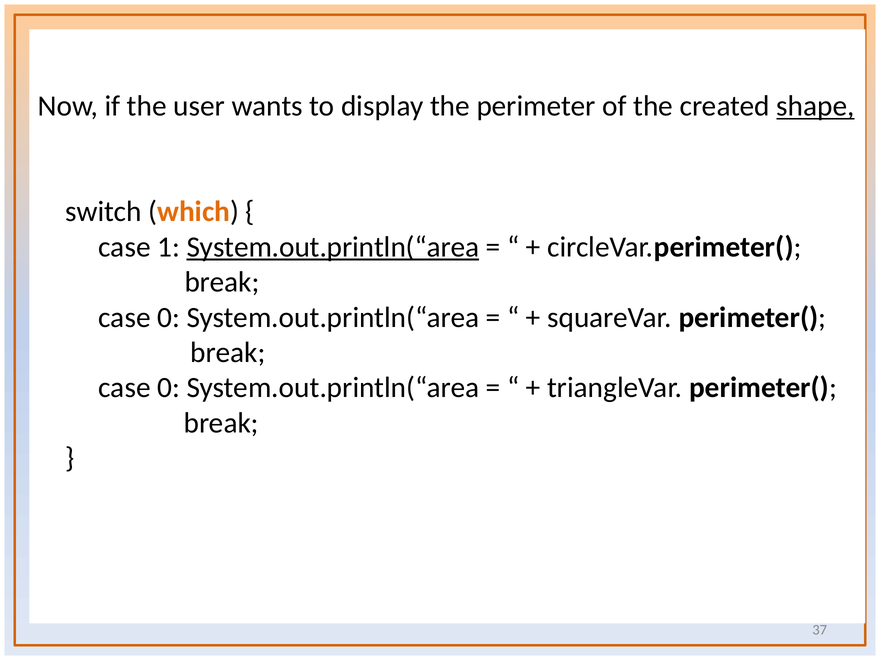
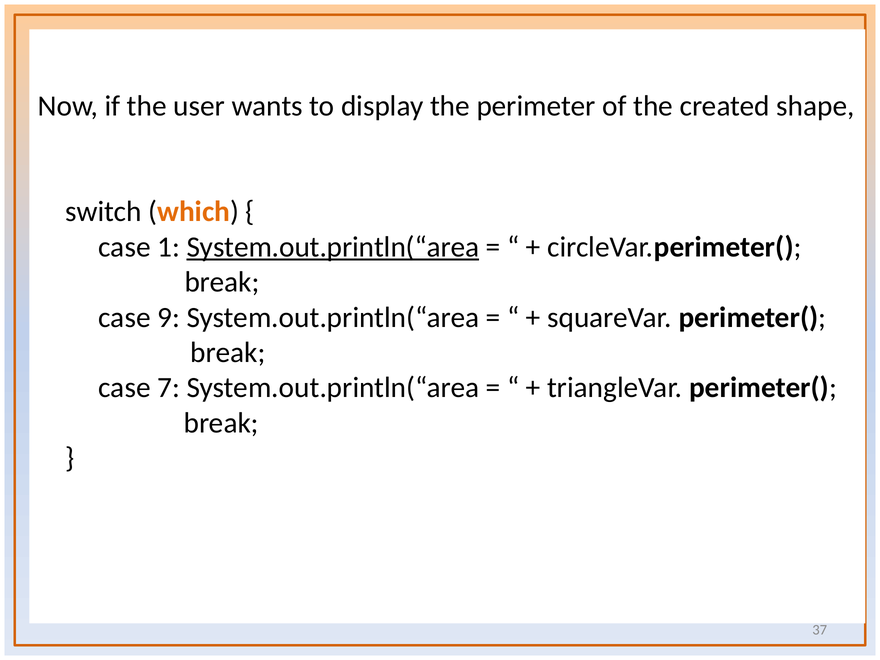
shape underline: present -> none (816, 106)
0: 0 -> 9 (169, 317)
0: 0 -> 7 (169, 388)
